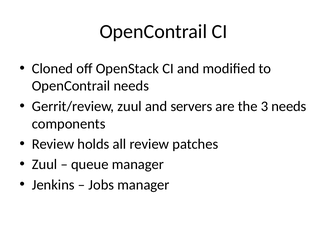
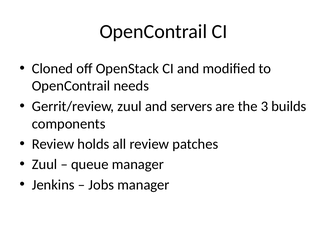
3 needs: needs -> builds (289, 106)
